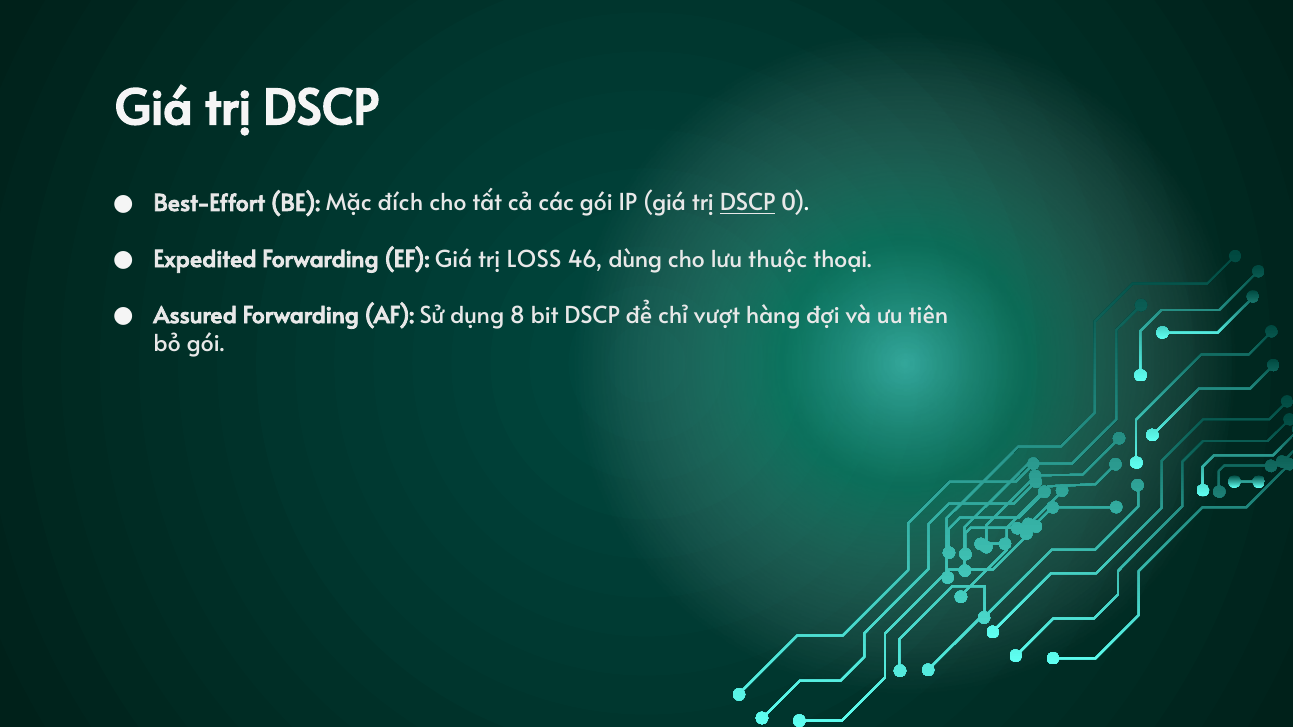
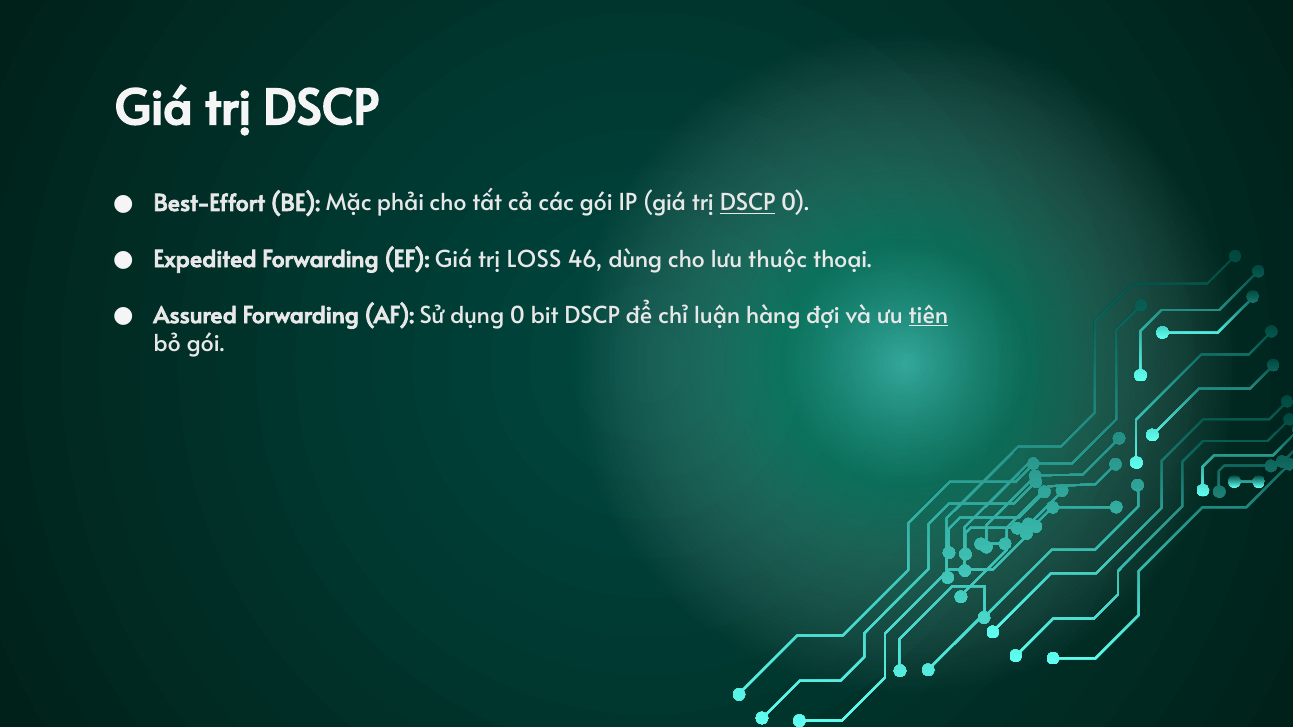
đích: đích -> phải (401, 203)
dụng 8: 8 -> 0 (517, 316)
vượt: vượt -> luận (717, 316)
tiên underline: none -> present (928, 316)
